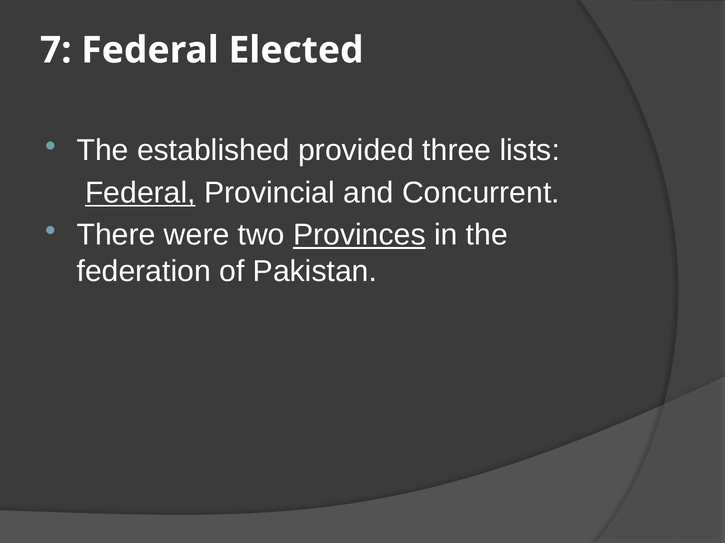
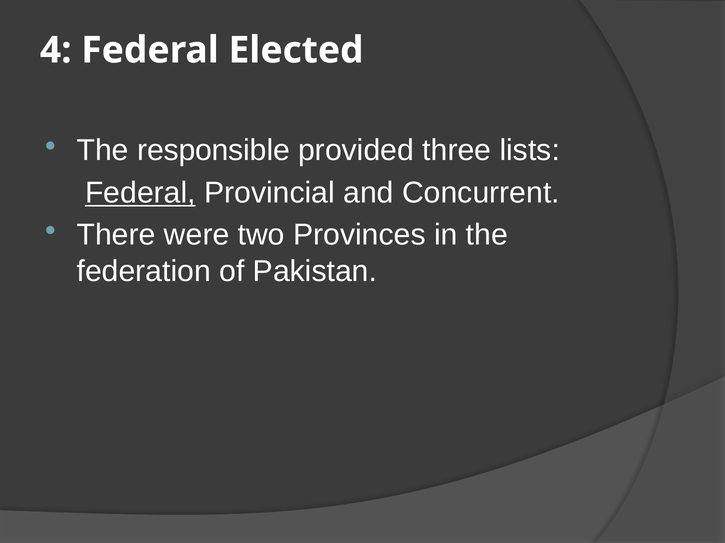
7: 7 -> 4 (56, 50)
established: established -> responsible (214, 151)
Provinces underline: present -> none (359, 235)
